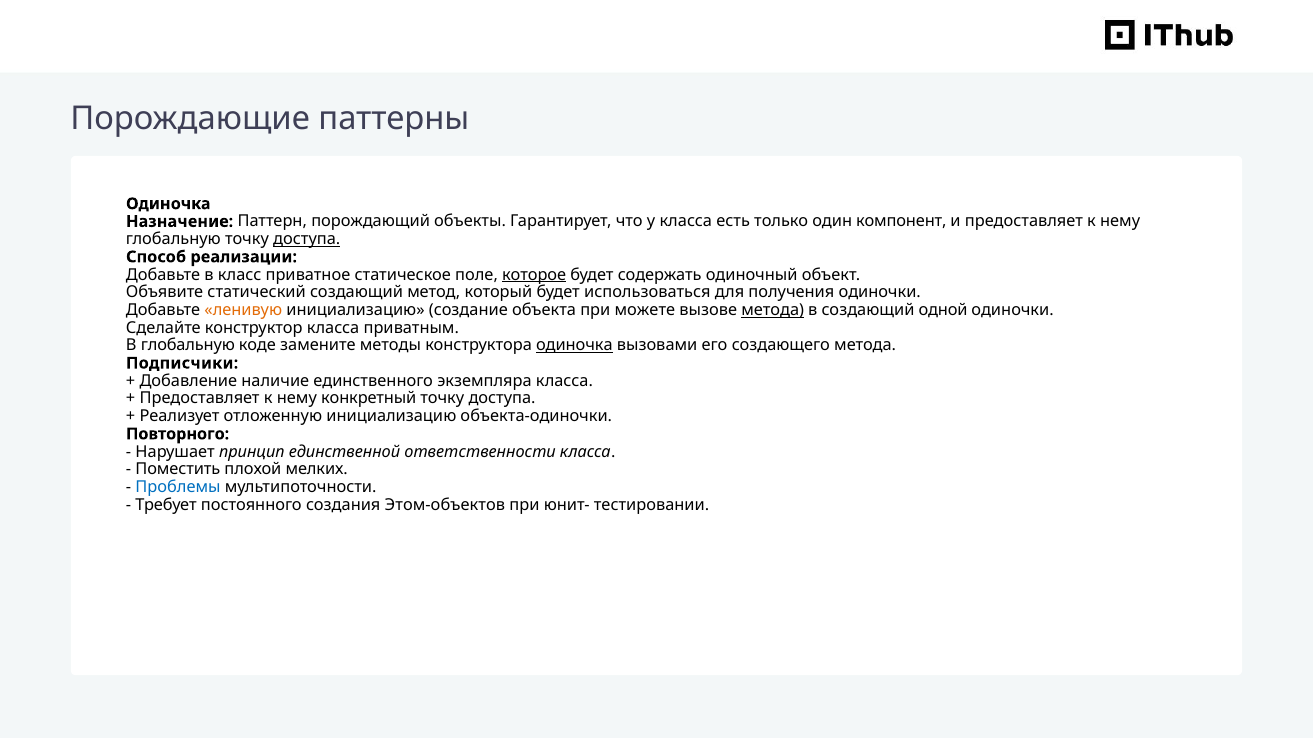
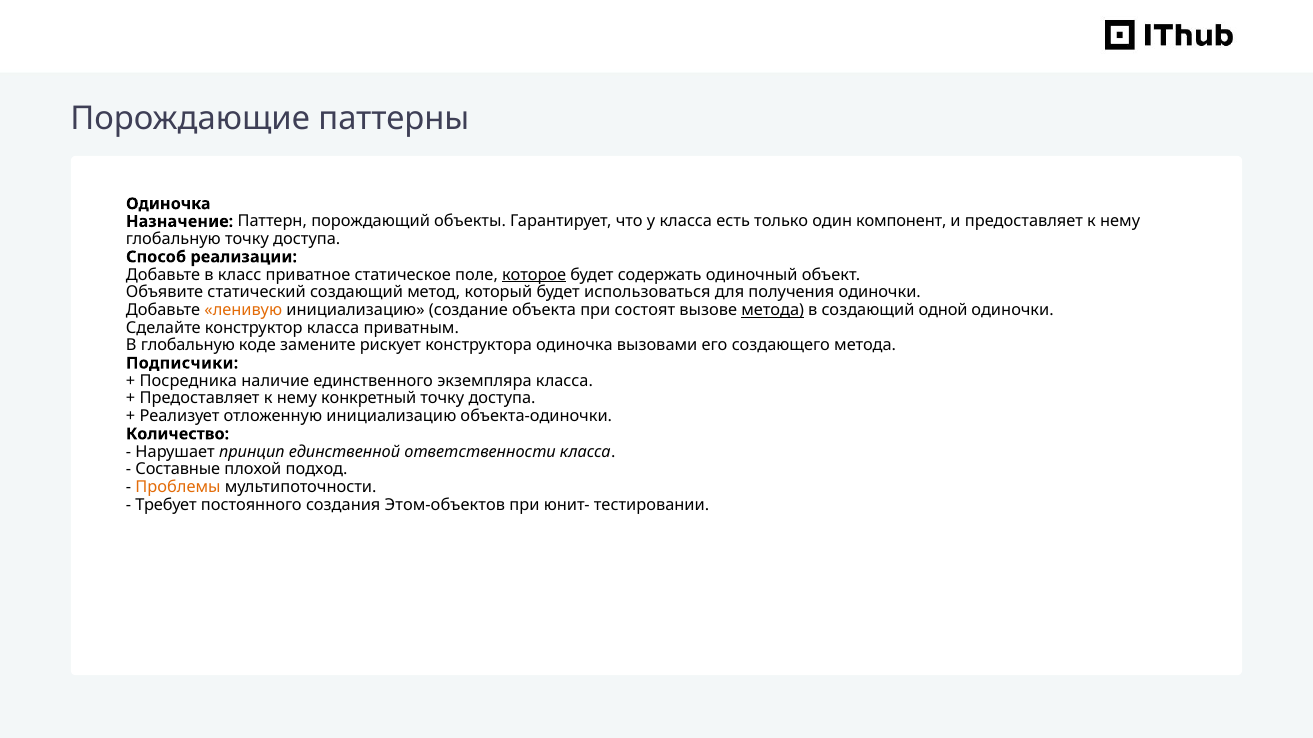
доступа underline: present -> none (307, 239)
можете: можете -> состоят (645, 310)
методы: методы -> рискует (390, 346)
одиночка underline: present -> none (574, 346)
Добавление: Добавление -> Посредника (188, 381)
Повторного: Повторного -> Количество (178, 434)
Поместить: Поместить -> Составные (178, 470)
мелких: мелких -> подход (317, 470)
Проблемы colour: blue -> orange (178, 487)
